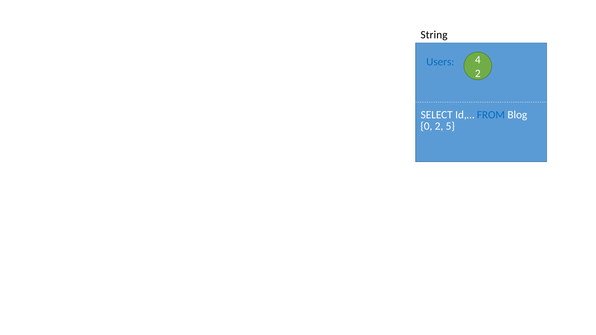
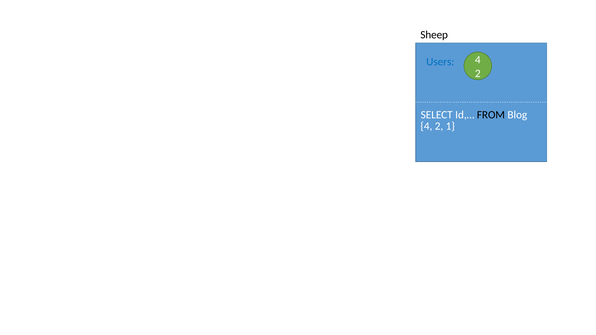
String: String -> Sheep (434, 35)
FROM colour: blue -> black (491, 115)
0: 0 -> 4 (426, 126)
5: 5 -> 1 (450, 126)
